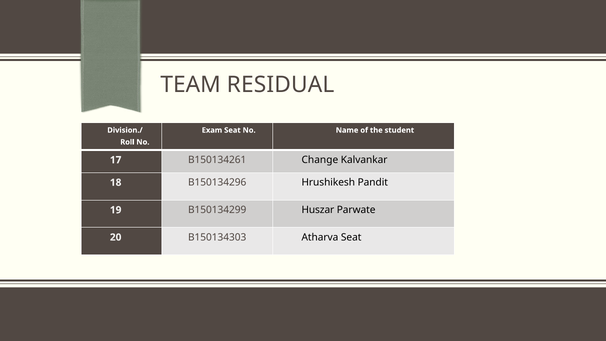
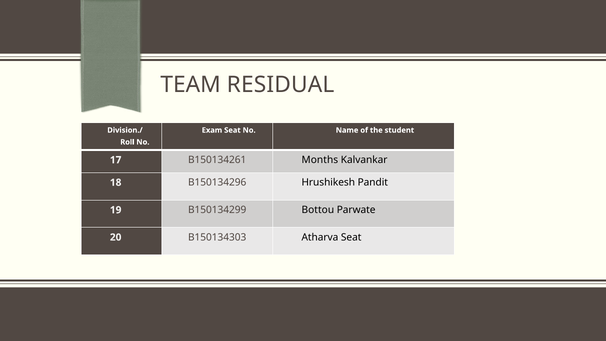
Change: Change -> Months (320, 160)
Huszar: Huszar -> Bottou (318, 210)
